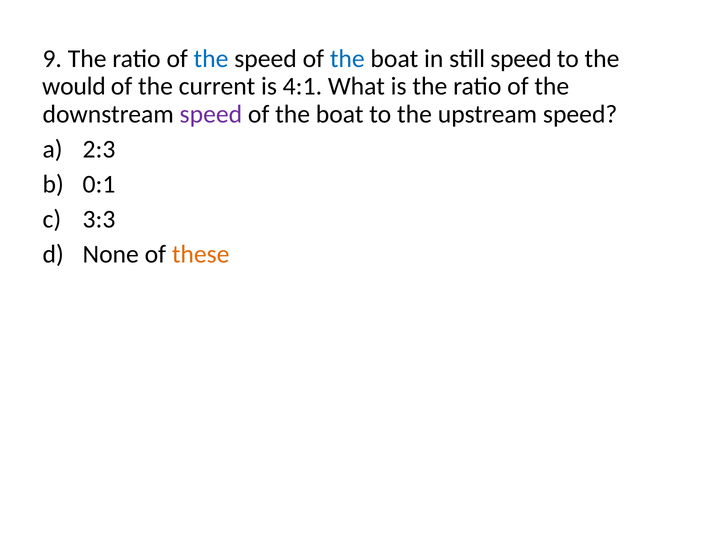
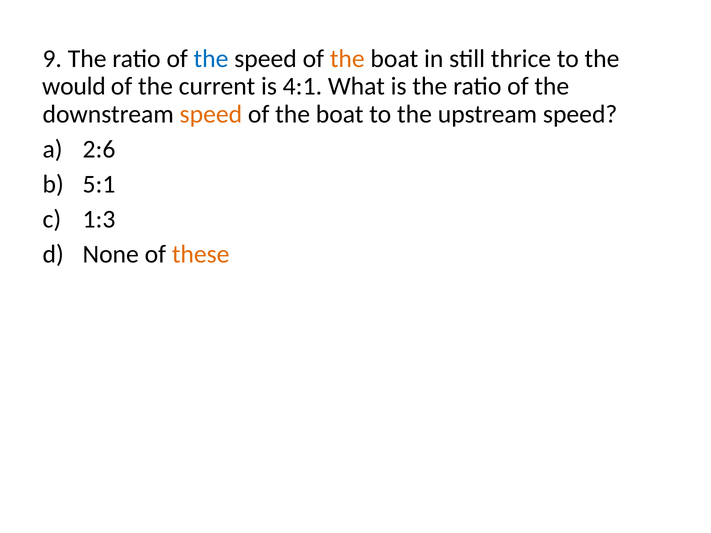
the colour: blue -> orange (347, 59)
still speed: speed -> thrice (521, 59)
speed colour: purple -> orange (211, 114)
2:3: 2:3 -> 2:6 (99, 149)
0:1: 0:1 -> 5:1 (99, 184)
3:3: 3:3 -> 1:3 (99, 219)
